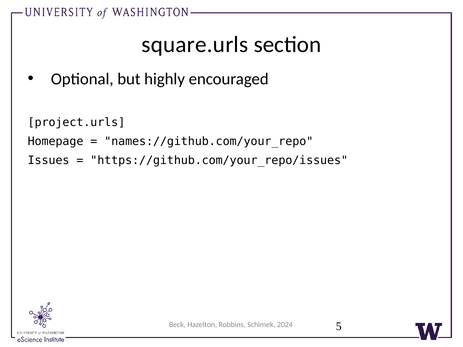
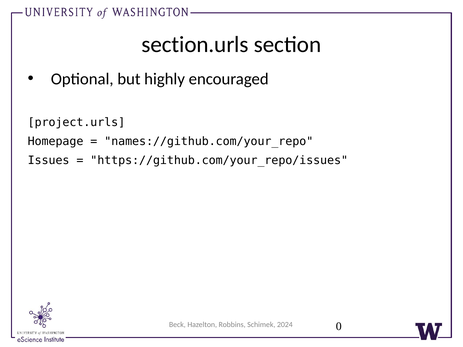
square.urls: square.urls -> section.urls (195, 44)
5: 5 -> 0 (339, 327)
